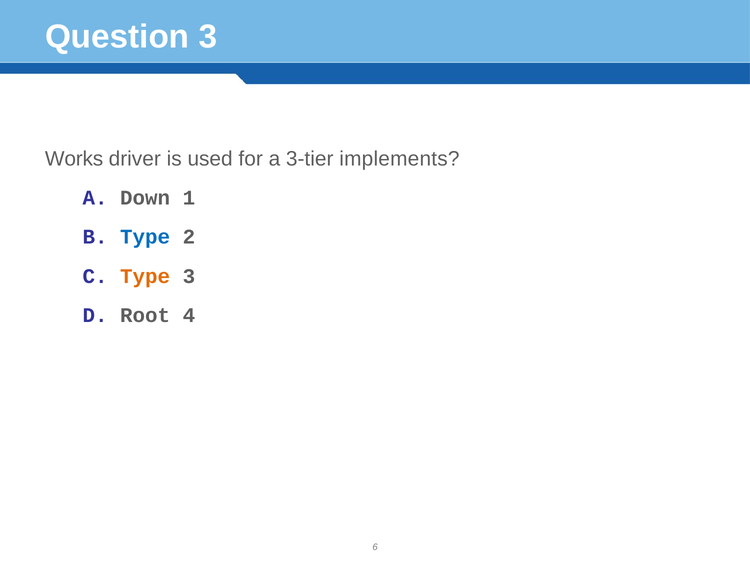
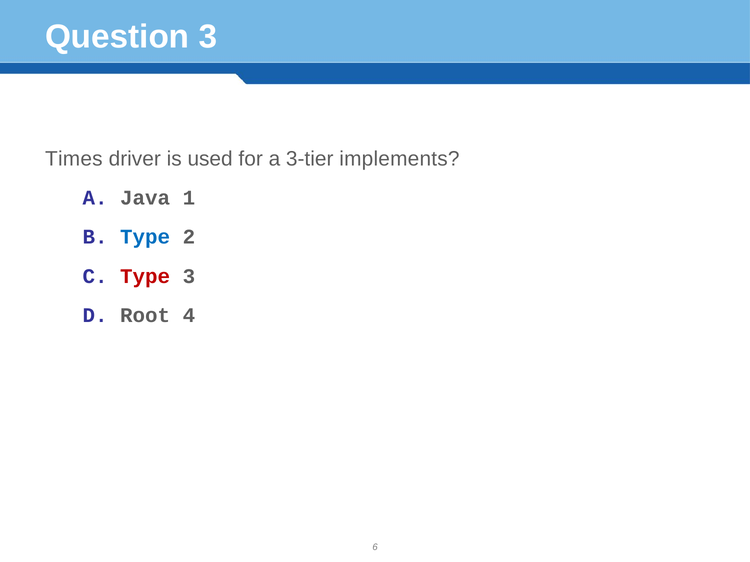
Works: Works -> Times (74, 159)
Down: Down -> Java (145, 198)
Type colour: orange -> red (145, 276)
